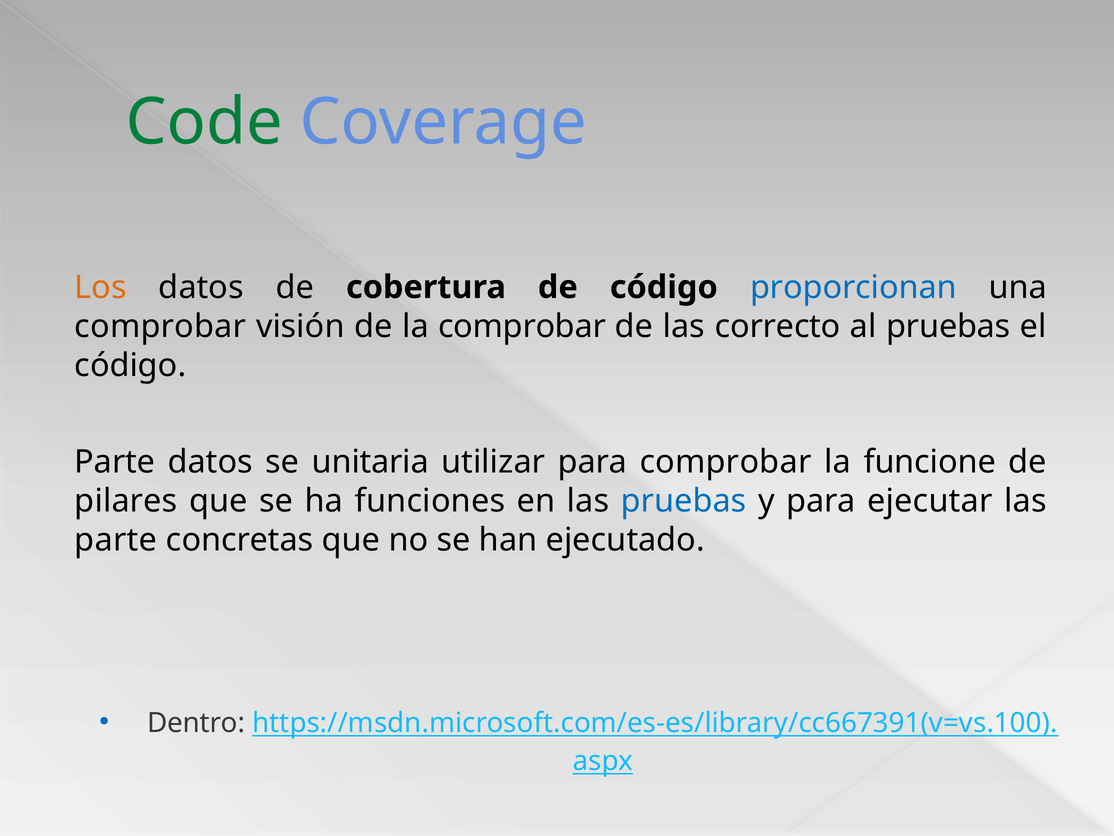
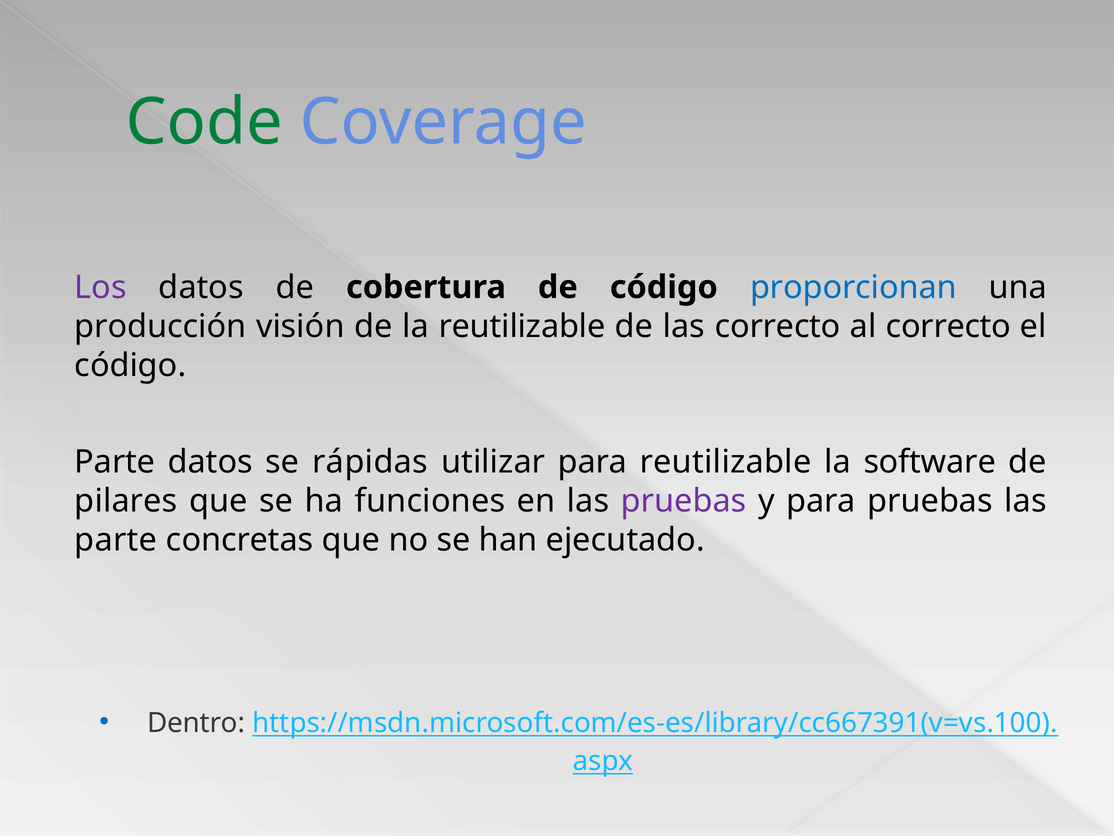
Los colour: orange -> purple (101, 287)
comprobar: comprobar -> producción (160, 326)
la comprobar: comprobar -> reutilizable (522, 326)
al pruebas: pruebas -> correcto (948, 326)
unitaria: unitaria -> rápidas (370, 462)
para comprobar: comprobar -> reutilizable (725, 462)
funcione: funcione -> software (930, 462)
pruebas colour: blue -> purple (684, 501)
para ejecutar: ejecutar -> pruebas (930, 501)
